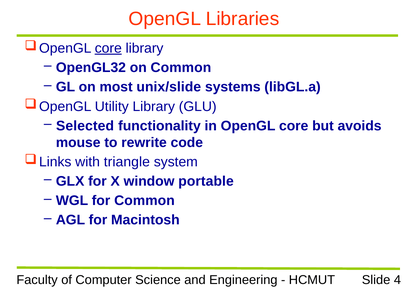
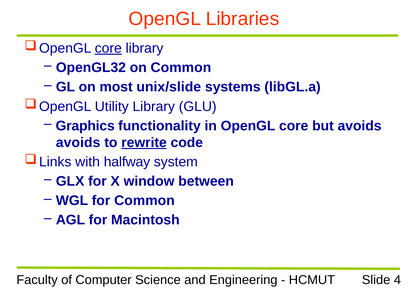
Selected: Selected -> Graphics (85, 126)
mouse: mouse -> avoids (78, 142)
rewrite underline: none -> present (144, 142)
triangle: triangle -> halfway (127, 162)
portable: portable -> between (206, 181)
